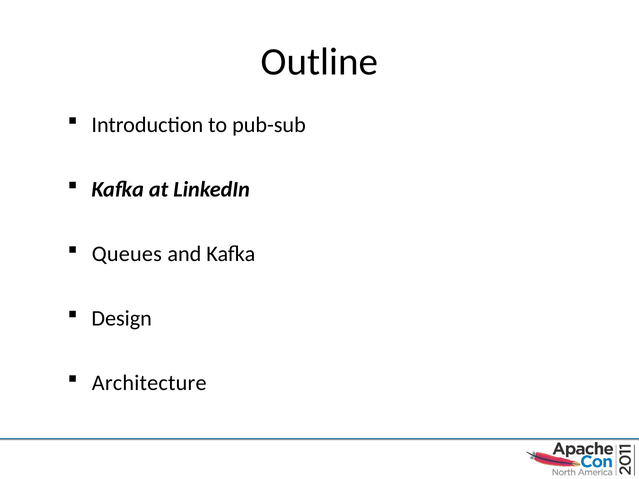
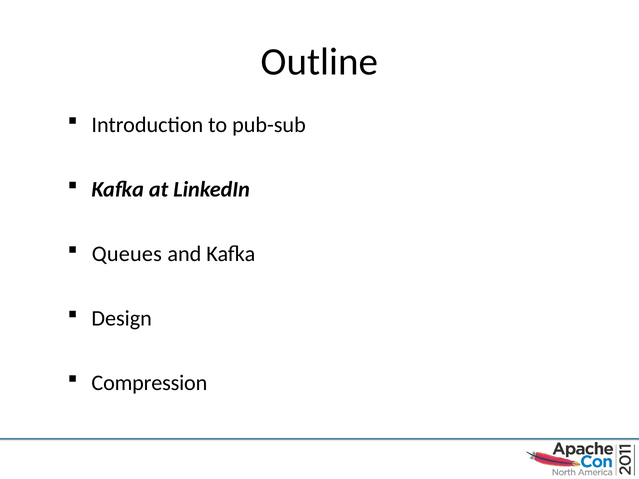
Architecture: Architecture -> Compression (149, 383)
